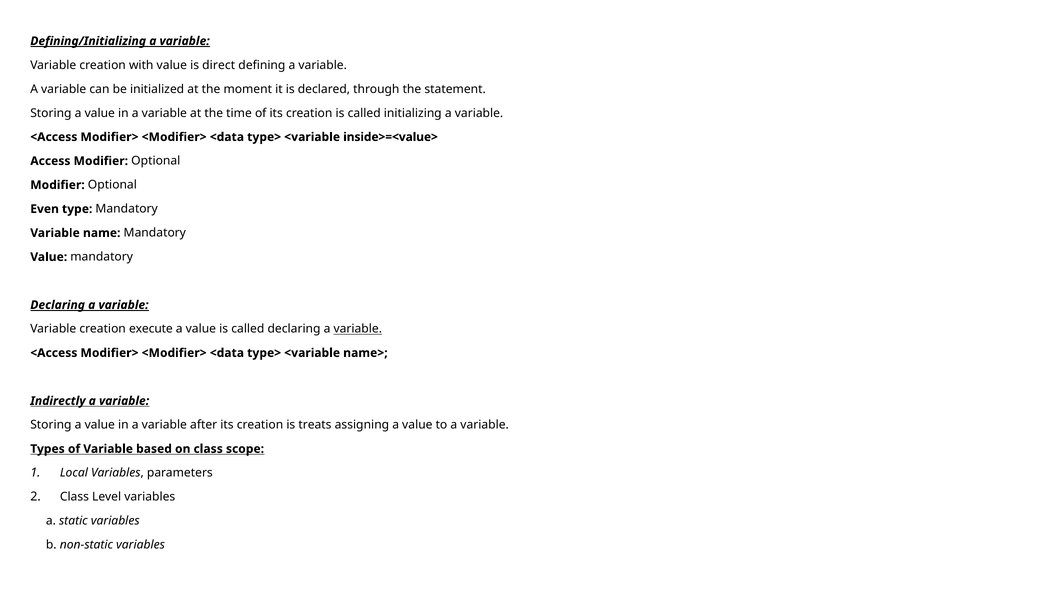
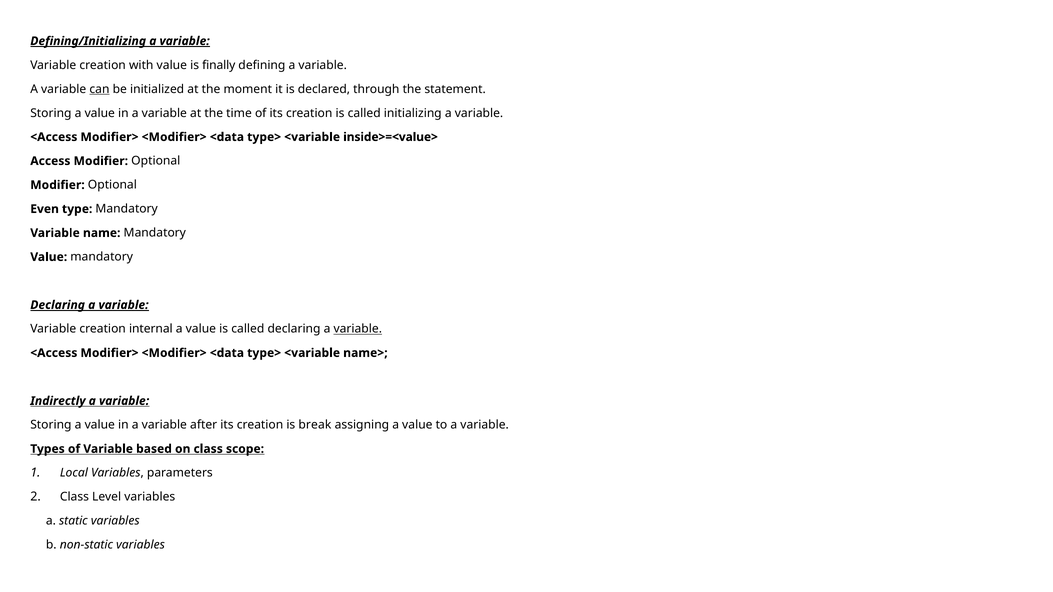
direct: direct -> finally (219, 65)
can underline: none -> present (99, 89)
execute: execute -> internal (151, 329)
treats: treats -> break (315, 425)
